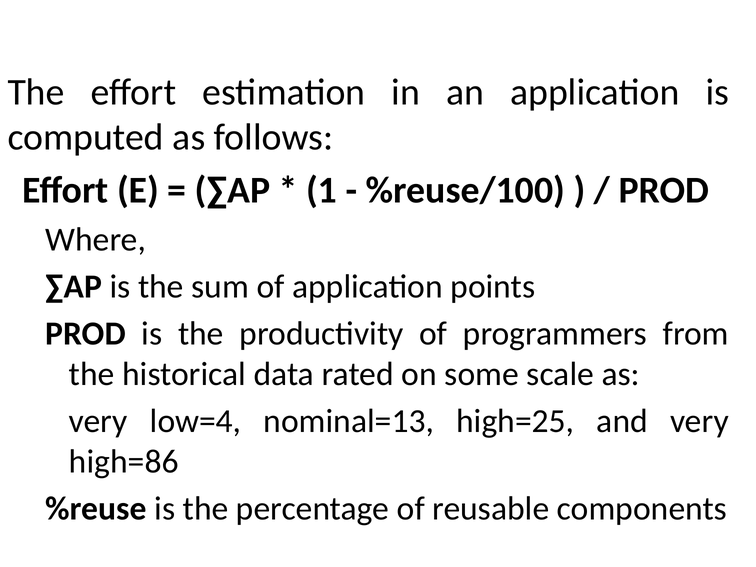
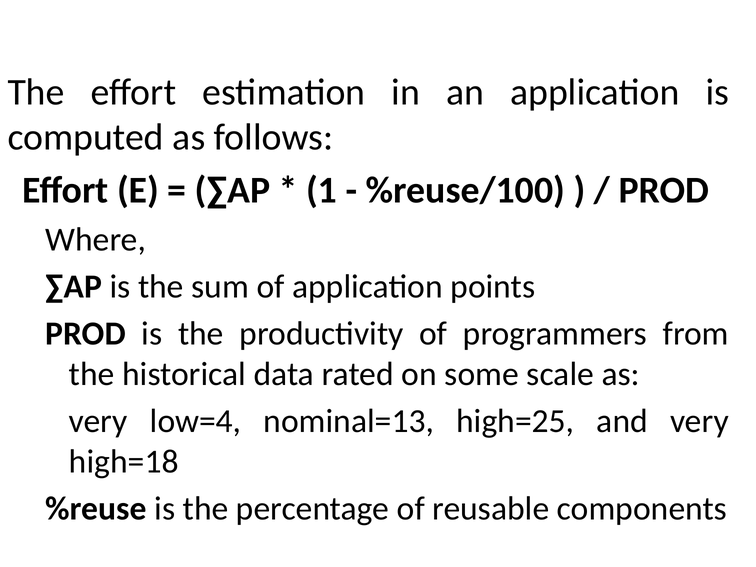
high=86: high=86 -> high=18 (124, 462)
